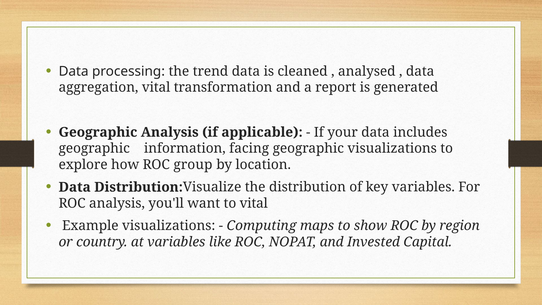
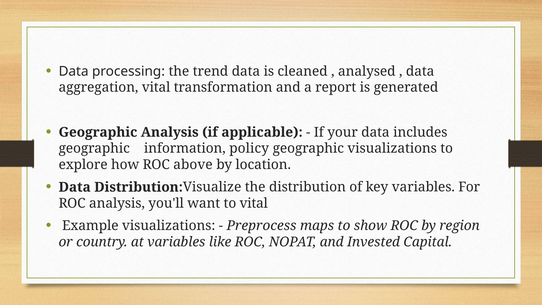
facing: facing -> policy (249, 148)
group: group -> above (193, 165)
Computing: Computing -> Preprocess (262, 226)
